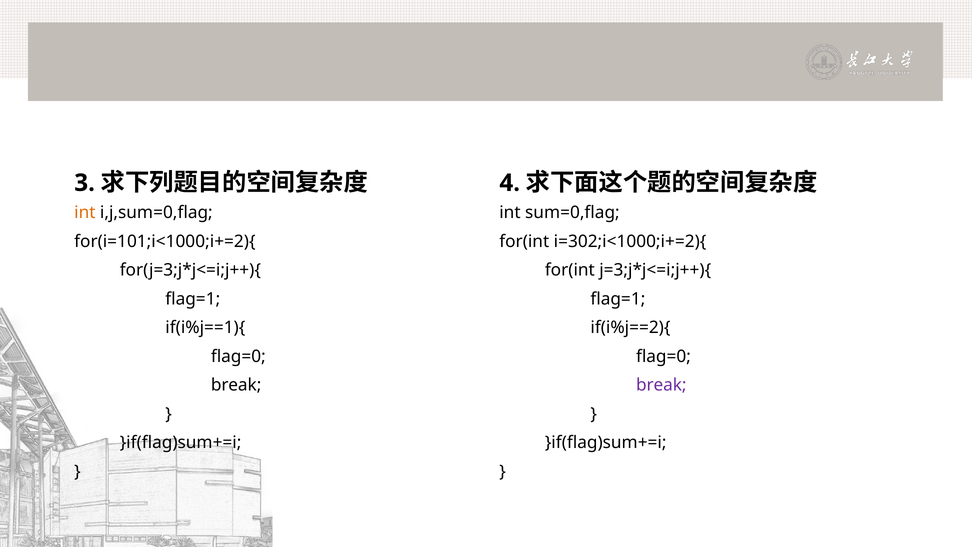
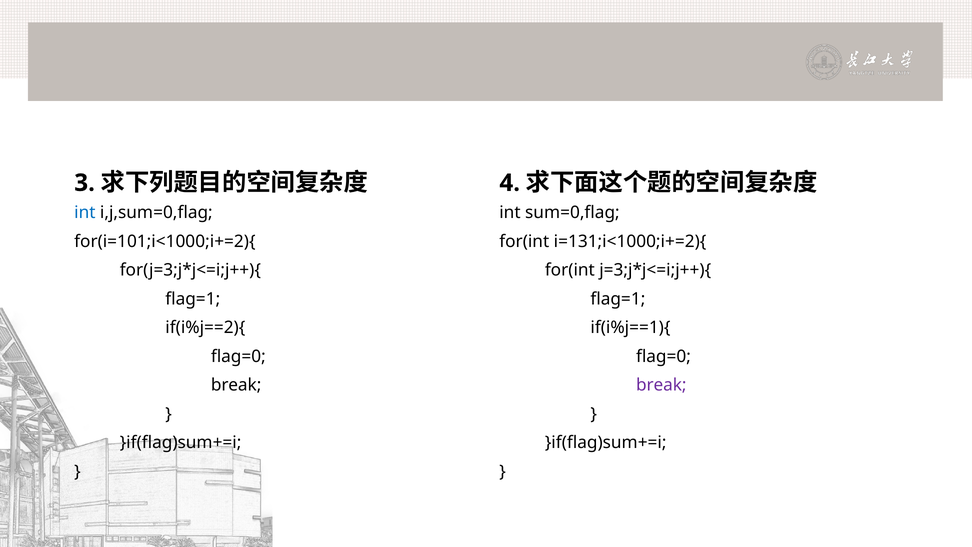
int colour: orange -> blue (85, 213)
i=302;i<1000;i+=2){: i=302;i<1000;i+=2){ -> i=131;i<1000;i+=2){ (630, 241)
if(i%j==1){: if(i%j==1){ -> if(i%j==2){ (205, 327)
if(i%j==2){: if(i%j==2){ -> if(i%j==1){ (630, 327)
